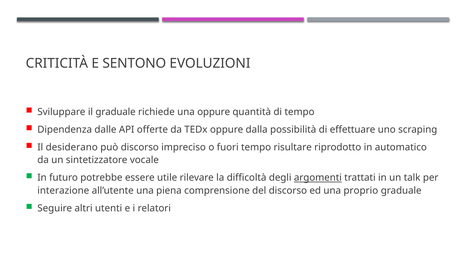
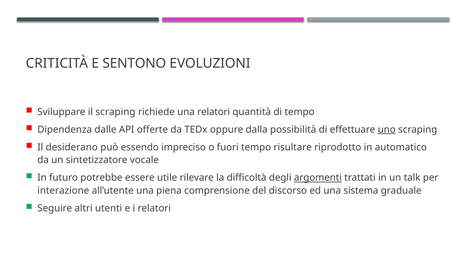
il graduale: graduale -> scraping (115, 112)
una oppure: oppure -> relatori (214, 112)
uno underline: none -> present (387, 130)
può discorso: discorso -> essendo (140, 147)
proprio: proprio -> sistema (361, 191)
